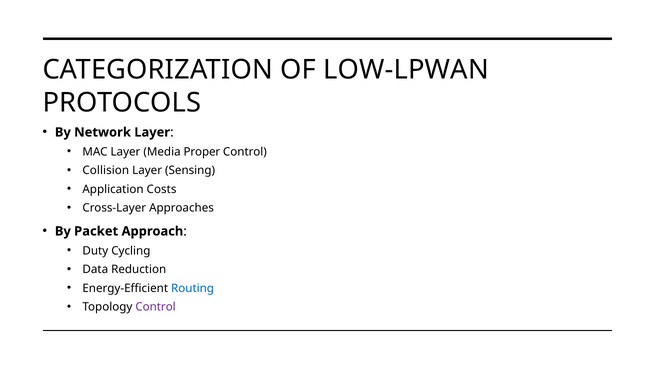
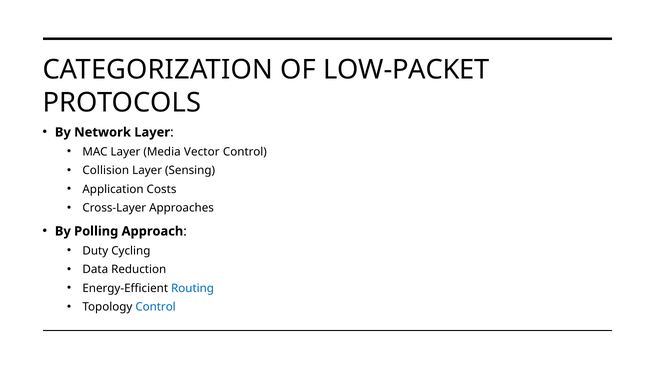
LOW-LPWAN: LOW-LPWAN -> LOW-PACKET (406, 70)
Proper: Proper -> Vector (202, 151)
Packet: Packet -> Polling (96, 231)
Control colour: purple -> blue (156, 306)
